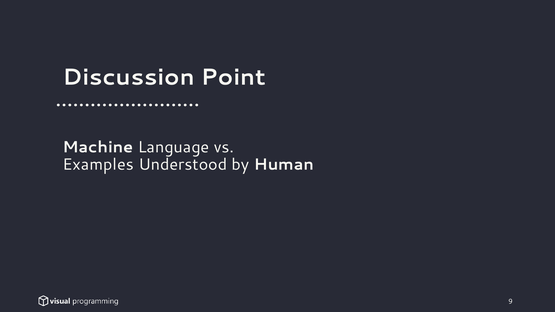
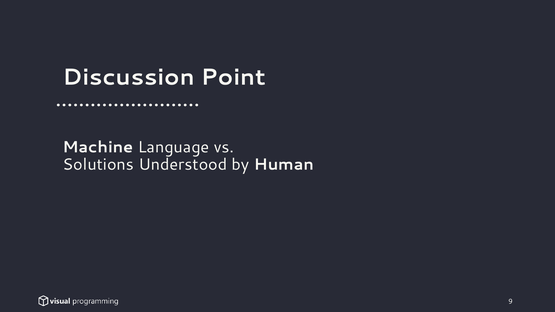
Examples: Examples -> Solutions (98, 165)
